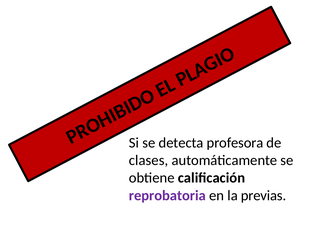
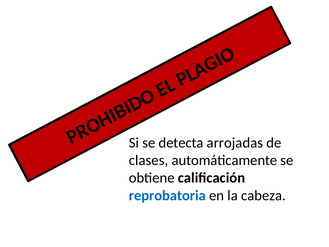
profesora: profesora -> arrojadas (235, 143)
reprobatoria colour: purple -> blue (167, 195)
previas: previas -> cabeza (263, 195)
